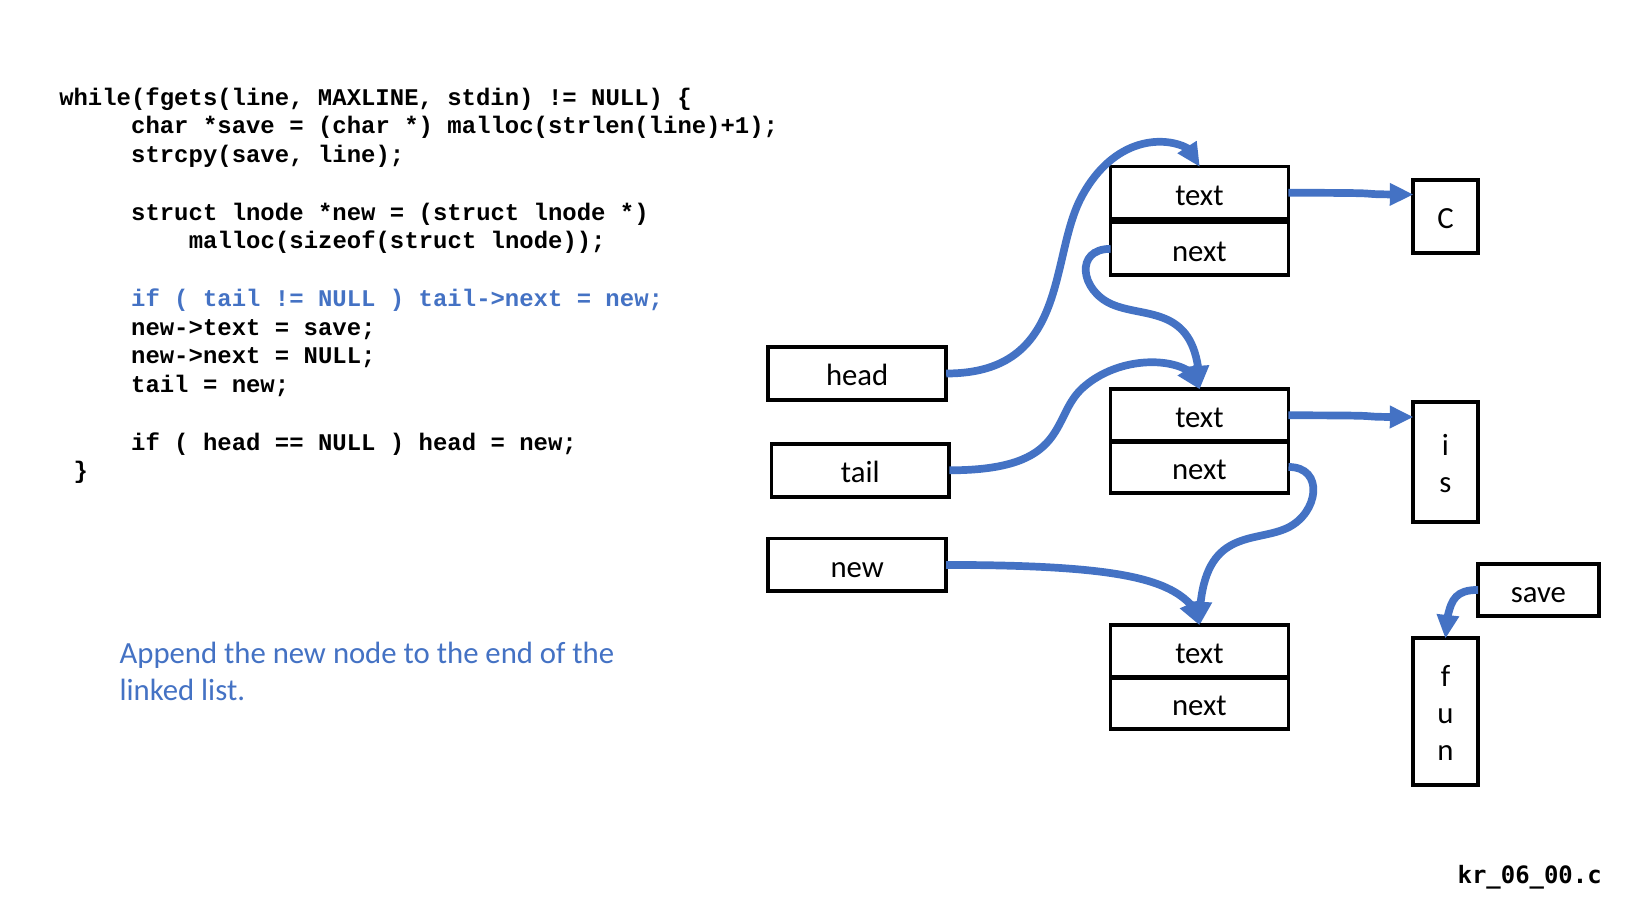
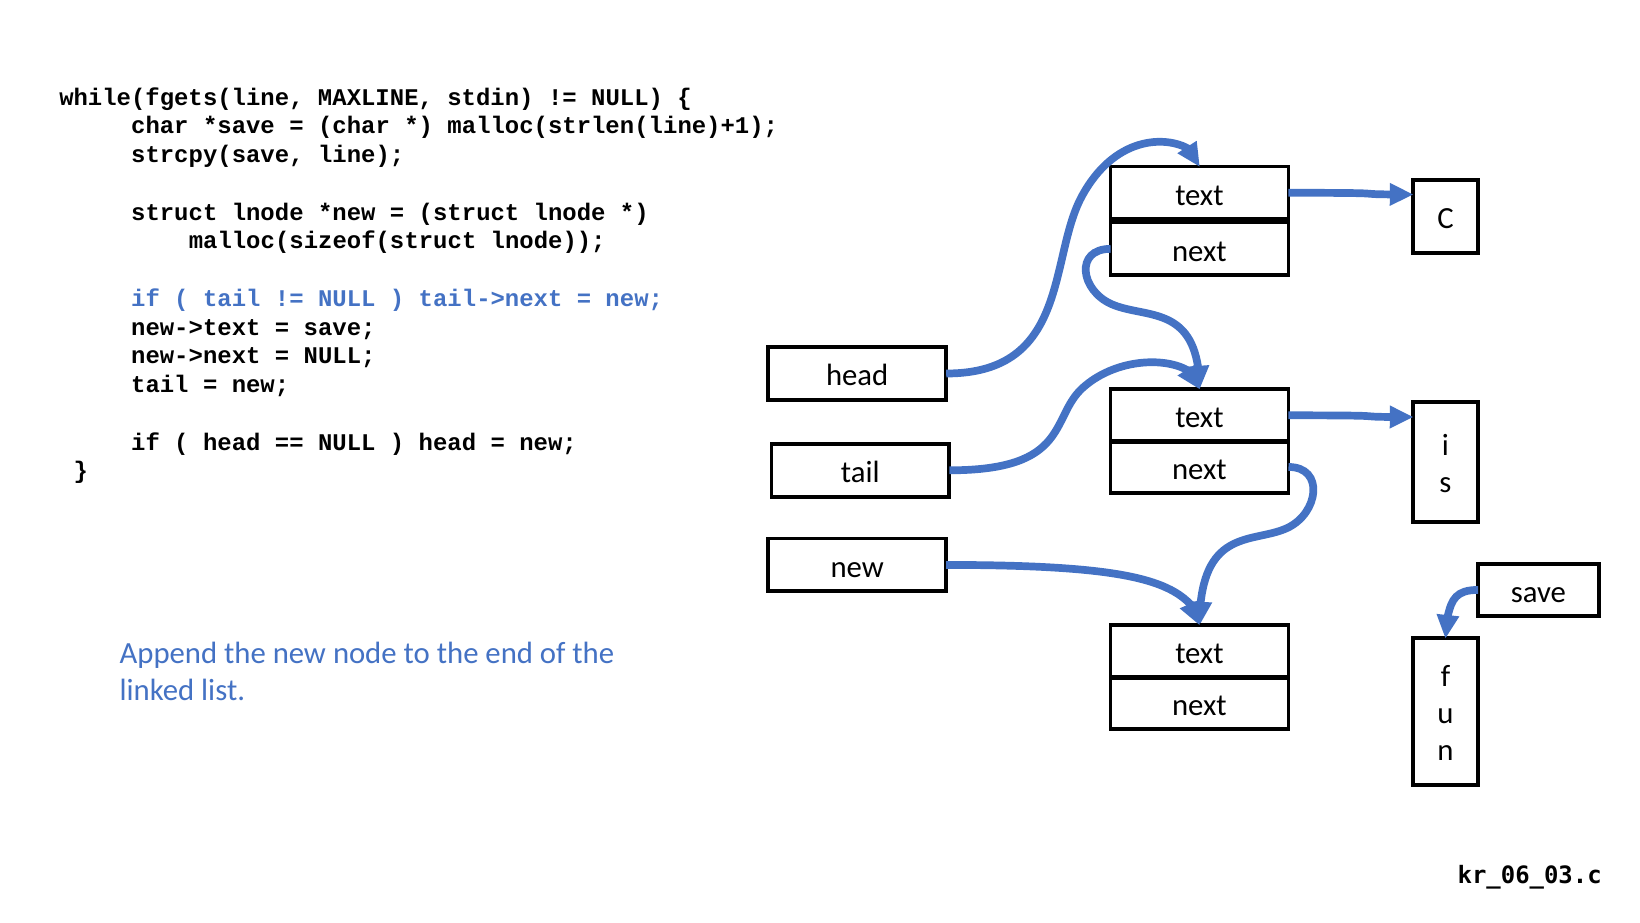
kr_06_00.c: kr_06_00.c -> kr_06_03.c (1530, 875)
